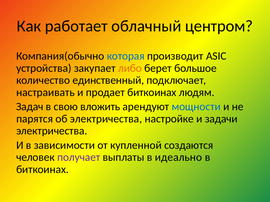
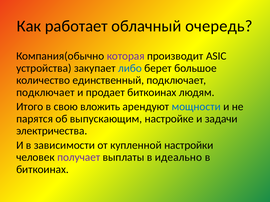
центром: центром -> очередь (219, 26)
которая colour: blue -> purple (126, 56)
либо colour: orange -> blue (130, 68)
настраивать: настраивать -> подключает (45, 93)
Задач: Задач -> Итого (30, 107)
об электричества: электричества -> выпускающим (106, 119)
создаются: создаются -> настройки (189, 146)
